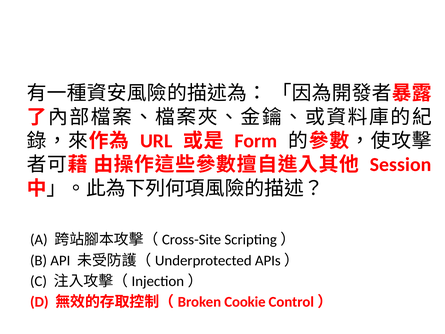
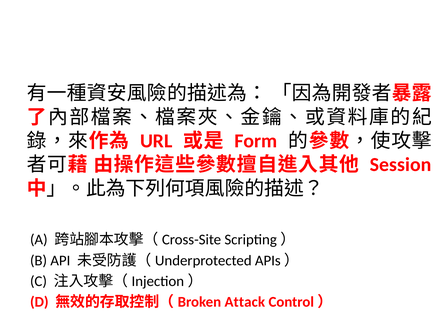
Cookie: Cookie -> Attack (245, 302)
